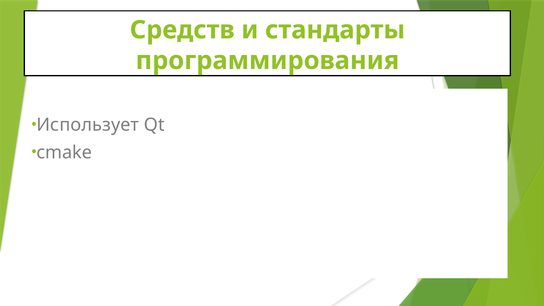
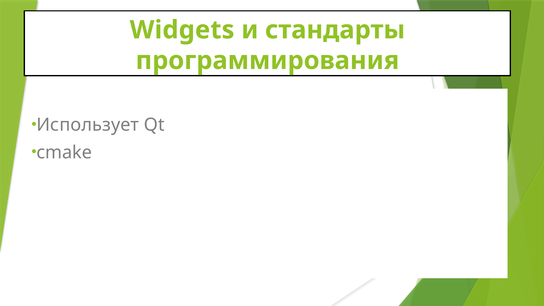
Средств: Средств -> Widgets (182, 30)
